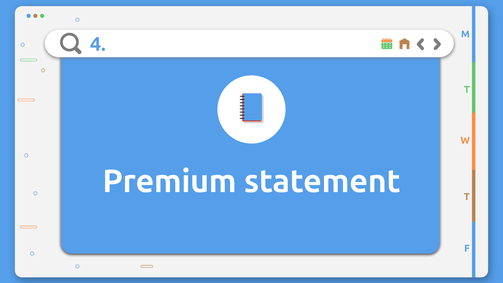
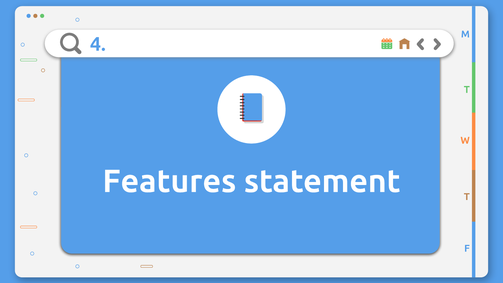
Premium: Premium -> Features (169, 181)
